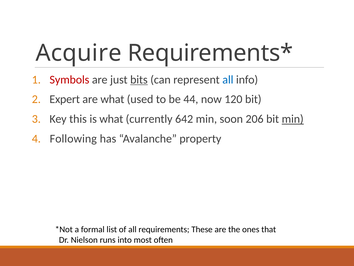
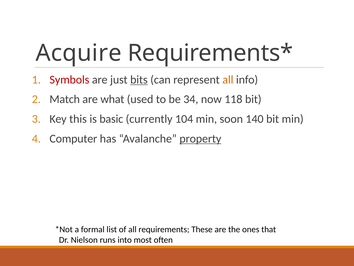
all colour: blue -> orange (228, 80)
Expert: Expert -> Match (65, 99)
44: 44 -> 34 (191, 99)
120: 120 -> 118 (233, 99)
is what: what -> basic (111, 119)
642: 642 -> 104 (184, 119)
206: 206 -> 140 (255, 119)
min underline: present -> none (293, 119)
Following: Following -> Computer (73, 138)
property underline: none -> present (200, 138)
